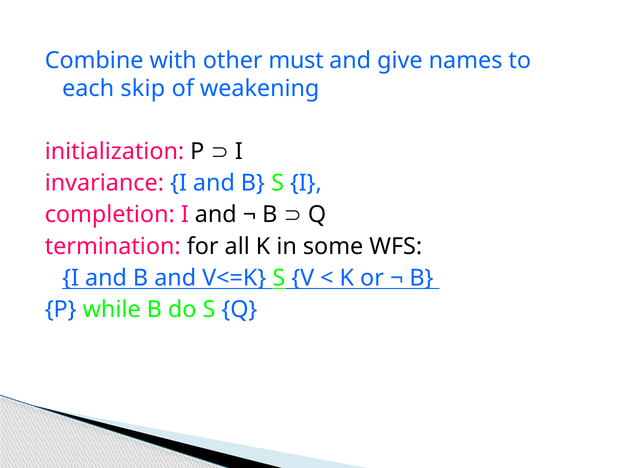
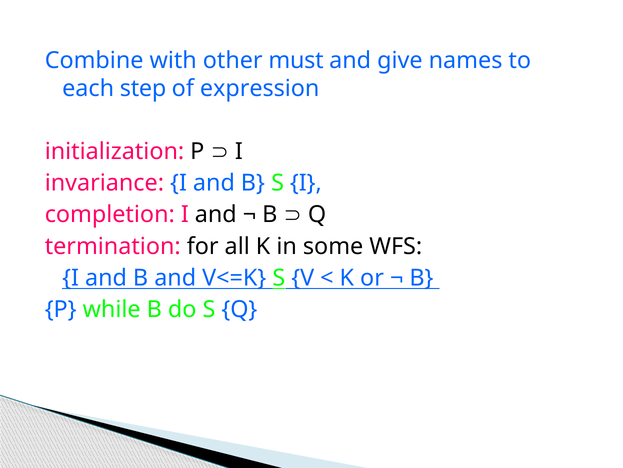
skip: skip -> step (143, 88)
weakening: weakening -> expression (260, 88)
